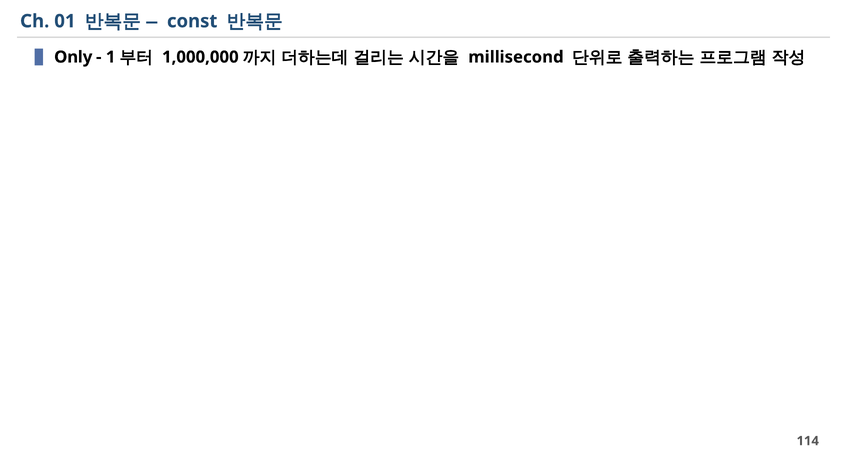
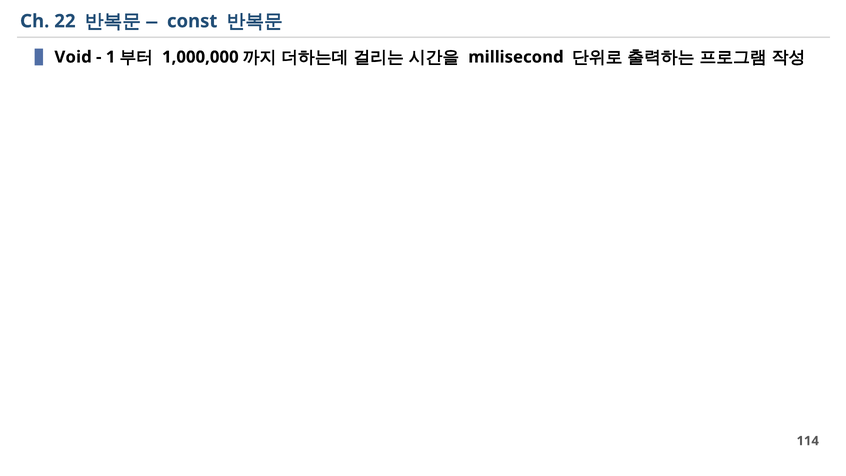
01: 01 -> 22 (65, 21)
Only: Only -> Void (73, 57)
